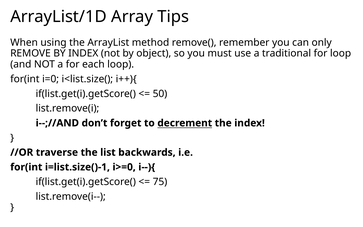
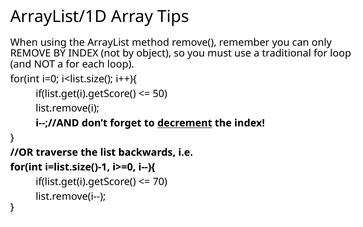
75: 75 -> 70 (160, 182)
